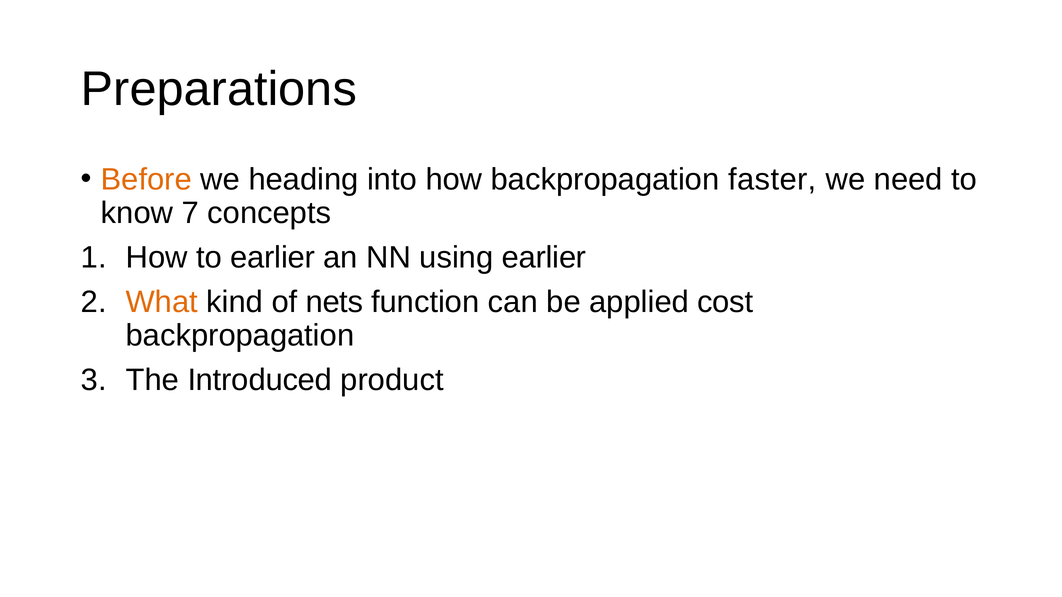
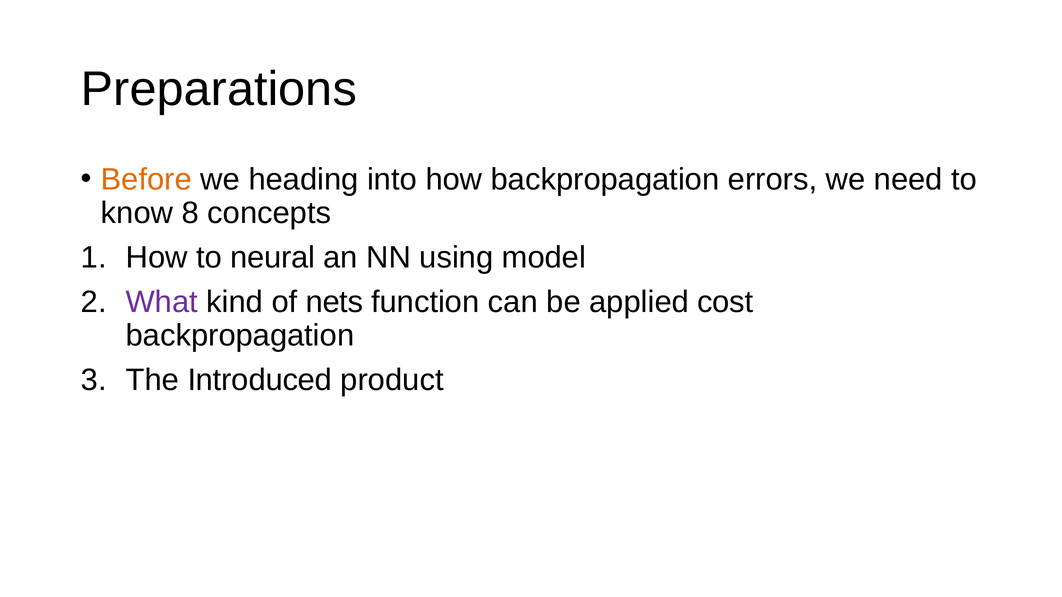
faster: faster -> errors (773, 180)
7: 7 -> 8 (190, 213)
to earlier: earlier -> neural (273, 258)
using earlier: earlier -> model (544, 258)
What colour: orange -> purple (162, 302)
